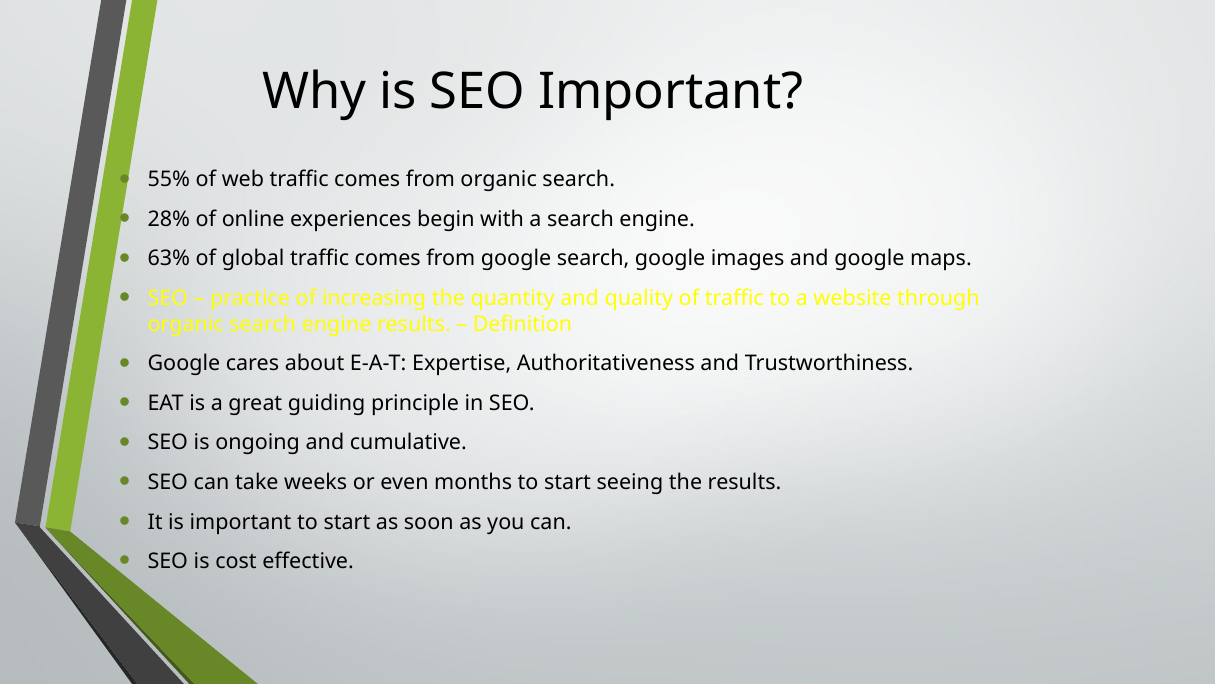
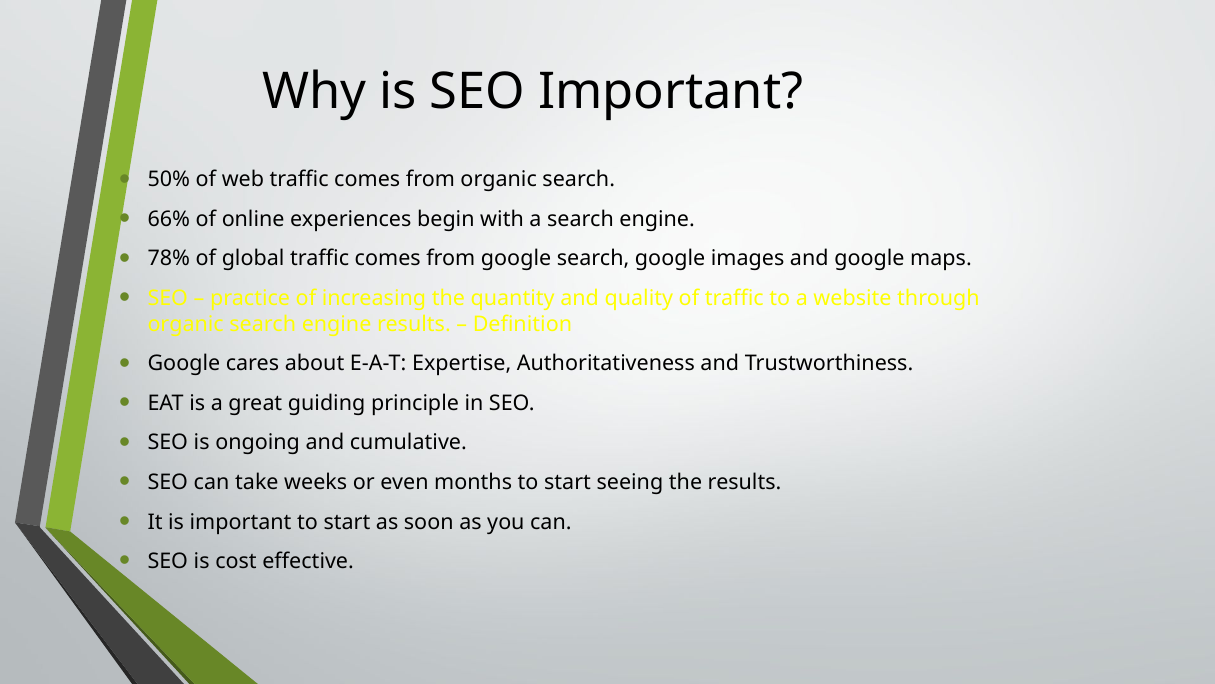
55%: 55% -> 50% (169, 180)
28%: 28% -> 66% (169, 219)
63%: 63% -> 78% (169, 259)
